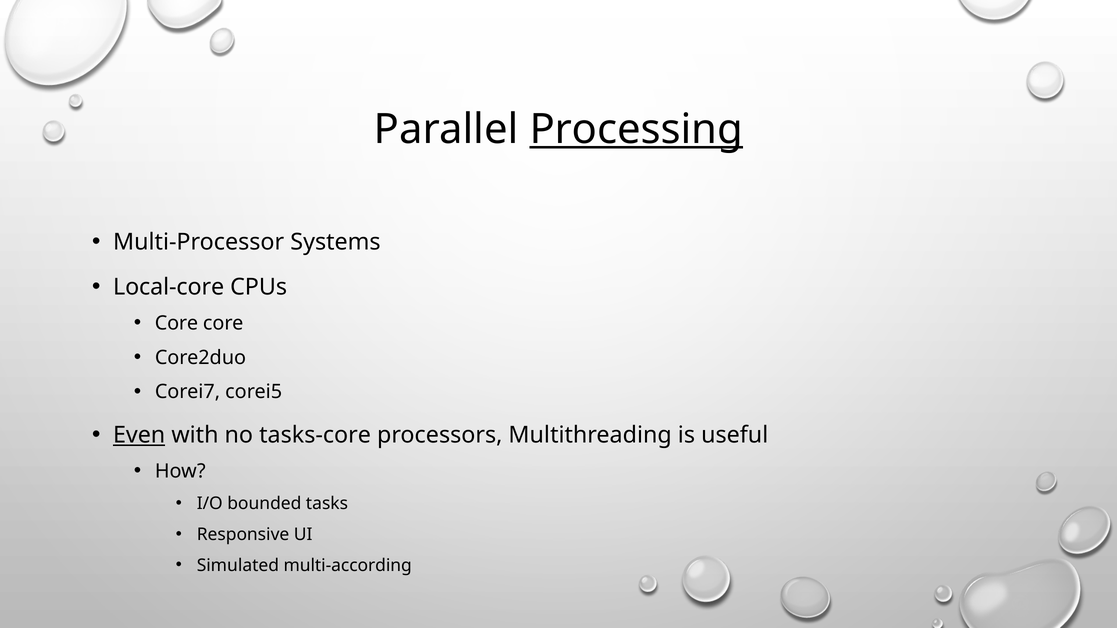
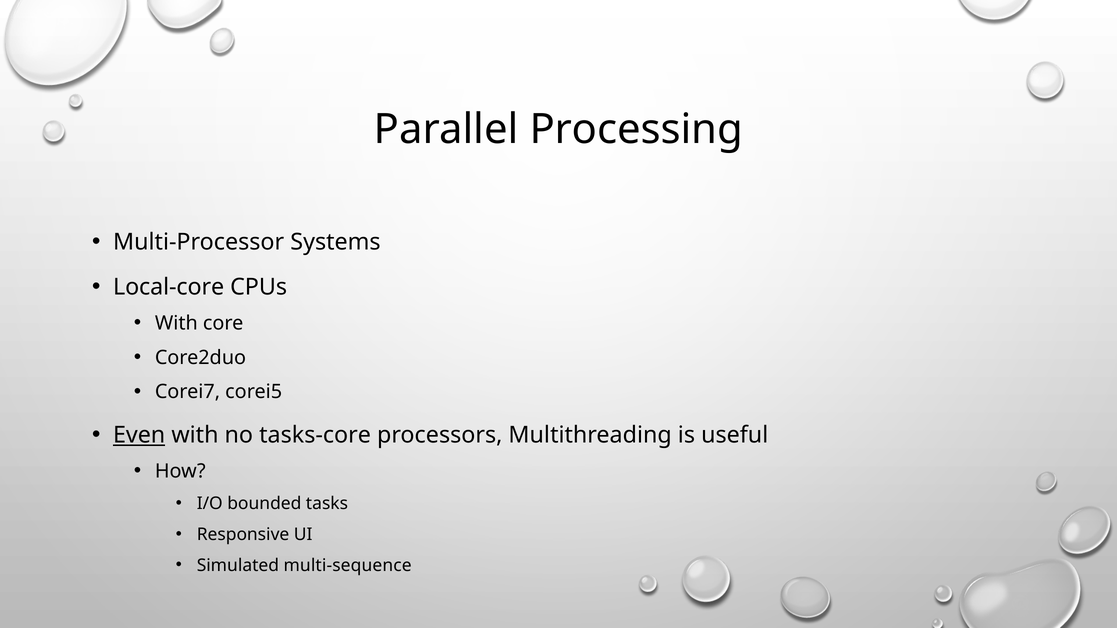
Processing underline: present -> none (636, 129)
Core: Core -> With (176, 324)
multi-according: multi-according -> multi-sequence (348, 566)
